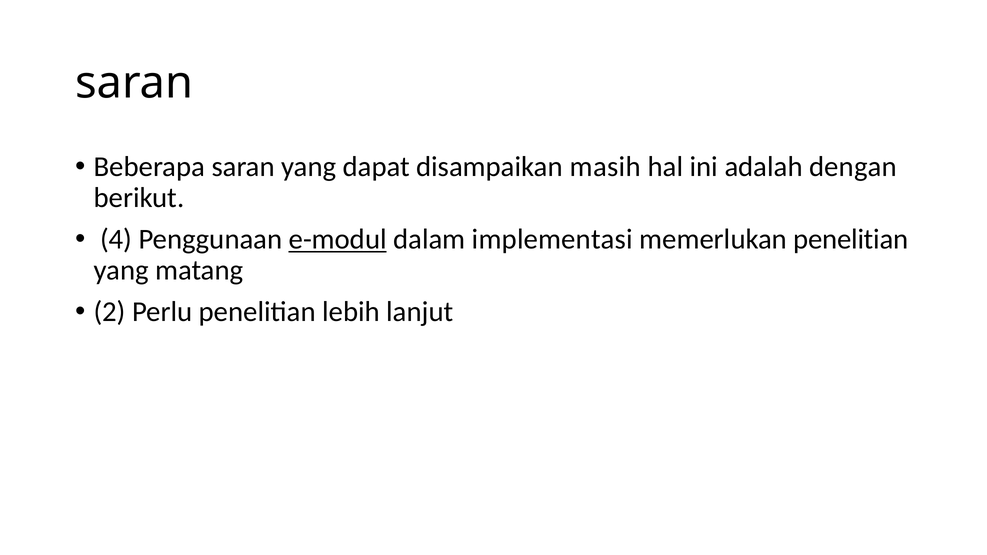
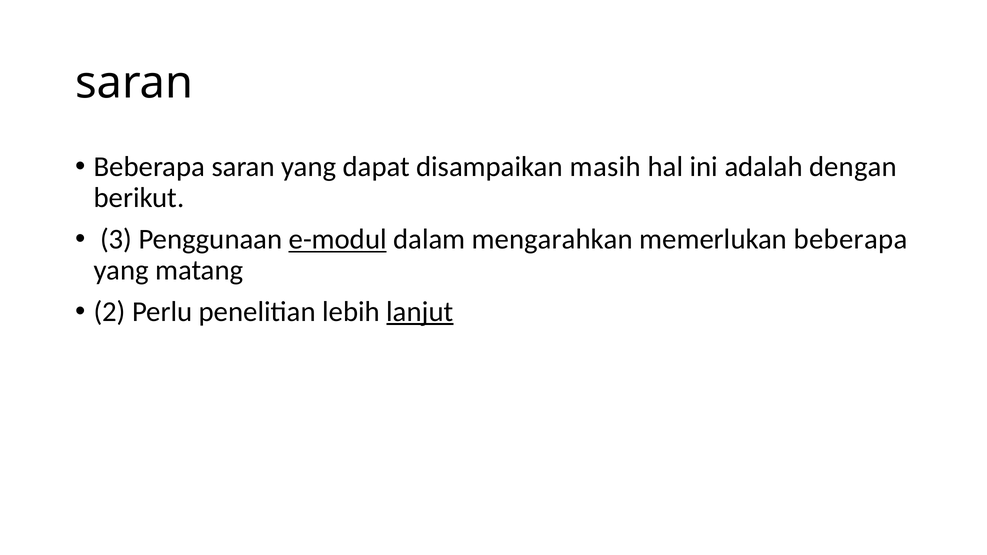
4: 4 -> 3 (116, 239)
implementasi: implementasi -> mengarahkan (552, 239)
memerlukan penelitian: penelitian -> beberapa (851, 239)
lanjut underline: none -> present (420, 312)
